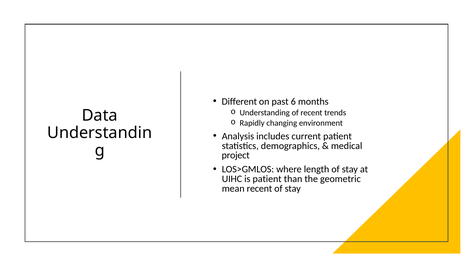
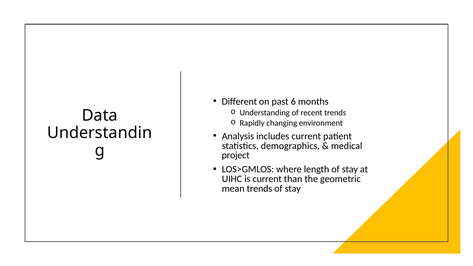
is patient: patient -> current (267, 179)
mean recent: recent -> trends (259, 189)
